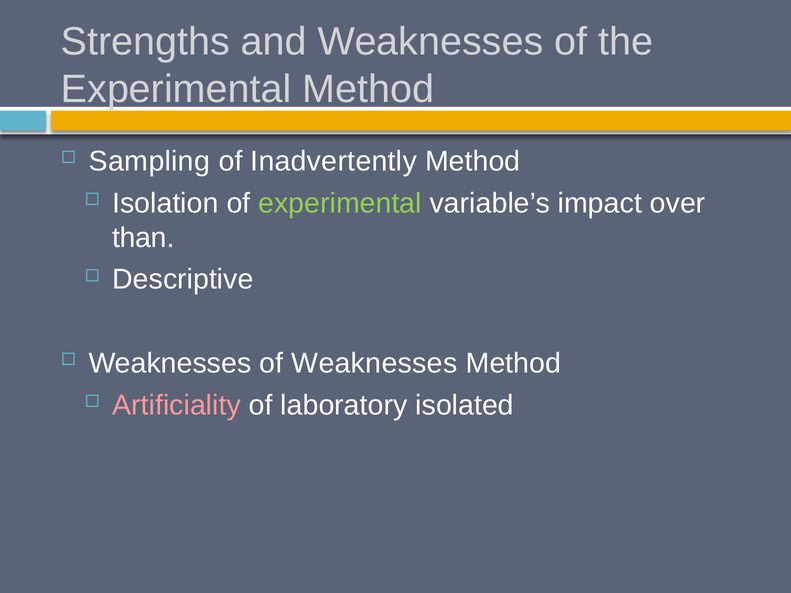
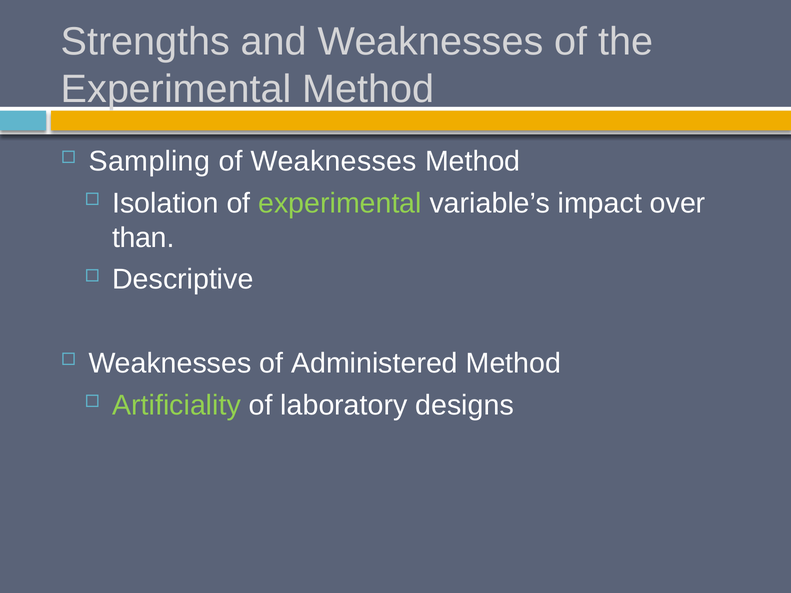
of Inadvertently: Inadvertently -> Weaknesses (334, 162)
of Weaknesses: Weaknesses -> Administered (374, 364)
Artificiality colour: pink -> light green (177, 406)
isolated: isolated -> designs (465, 406)
